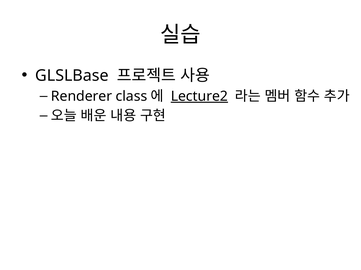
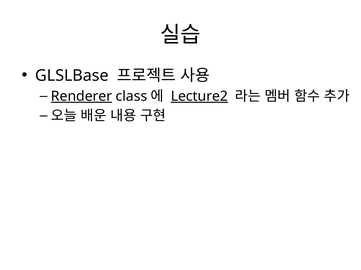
Renderer underline: none -> present (82, 96)
